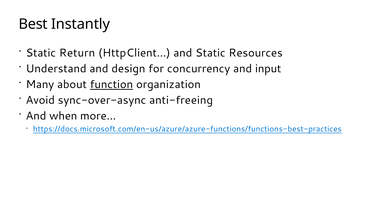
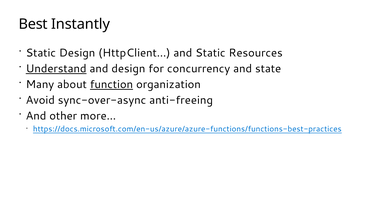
Static Return: Return -> Design (77, 53)
Understand underline: none -> present (56, 69)
input: input -> state (268, 69)
when: when -> other (63, 116)
